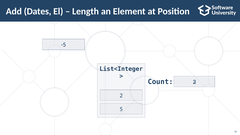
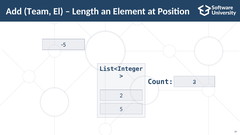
Dates: Dates -> Team (38, 11)
